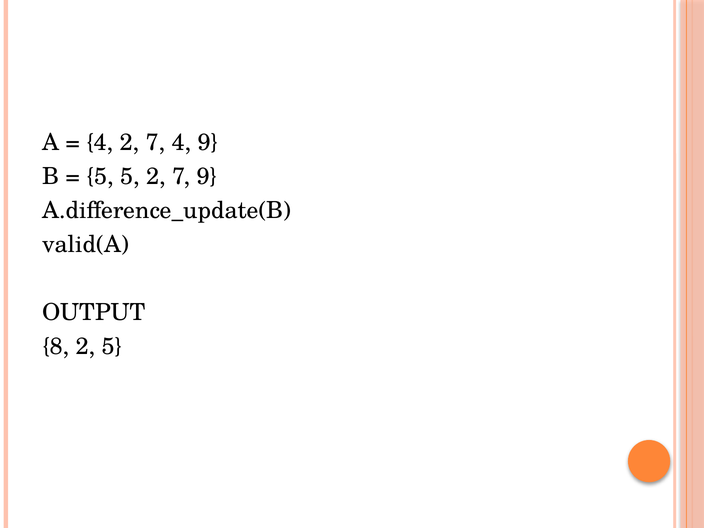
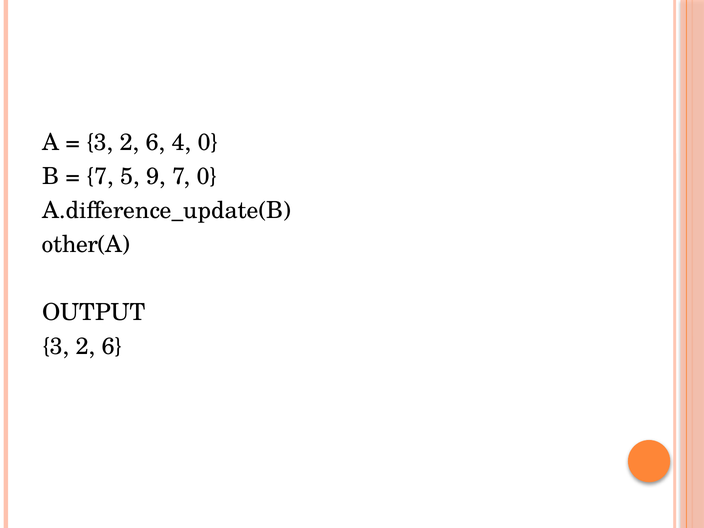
4: 4 -> 3 (100, 142)
7: 7 -> 6 (156, 142)
4 9: 9 -> 0 (208, 142)
5: 5 -> 7 (100, 176)
5 2: 2 -> 9 (156, 176)
7 9: 9 -> 0 (207, 176)
valid(A: valid(A -> other(A (86, 245)
8: 8 -> 3 (56, 347)
5: 5 -> 6 (112, 347)
